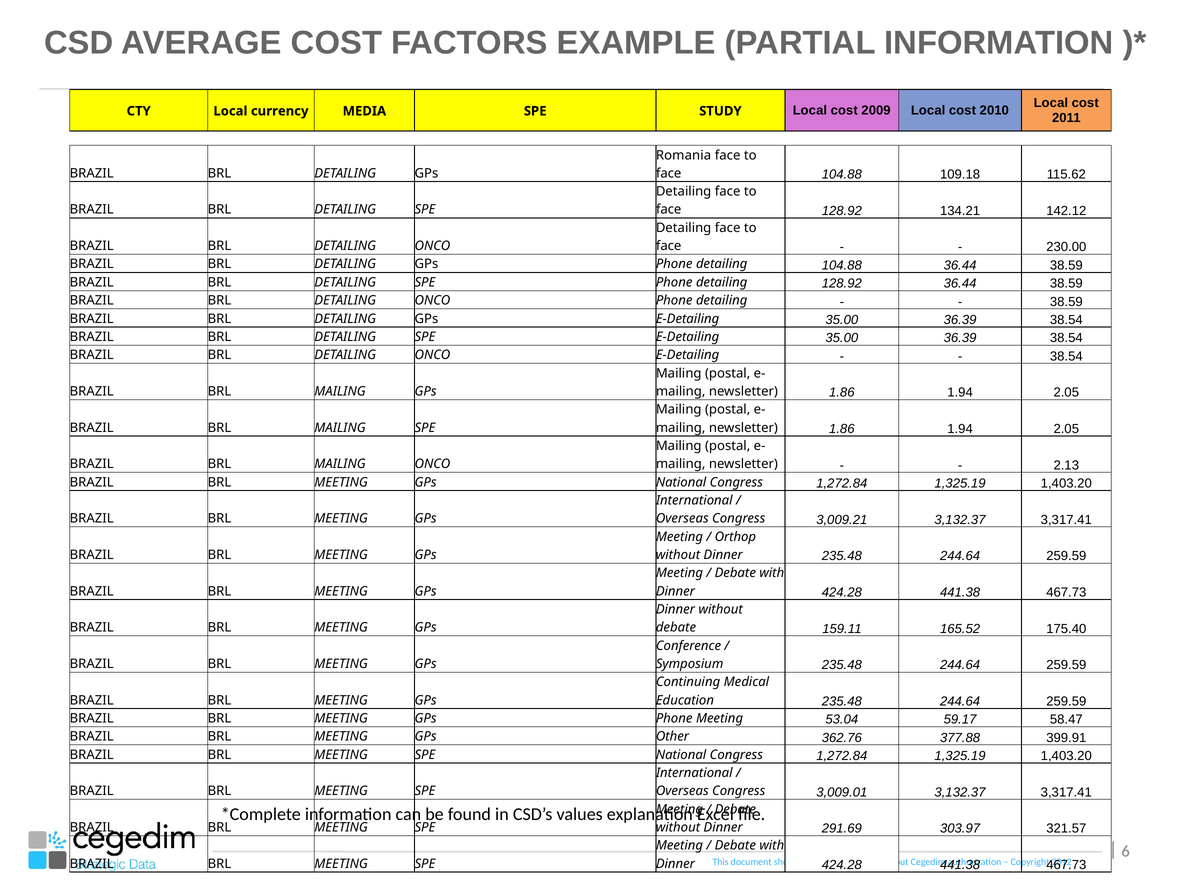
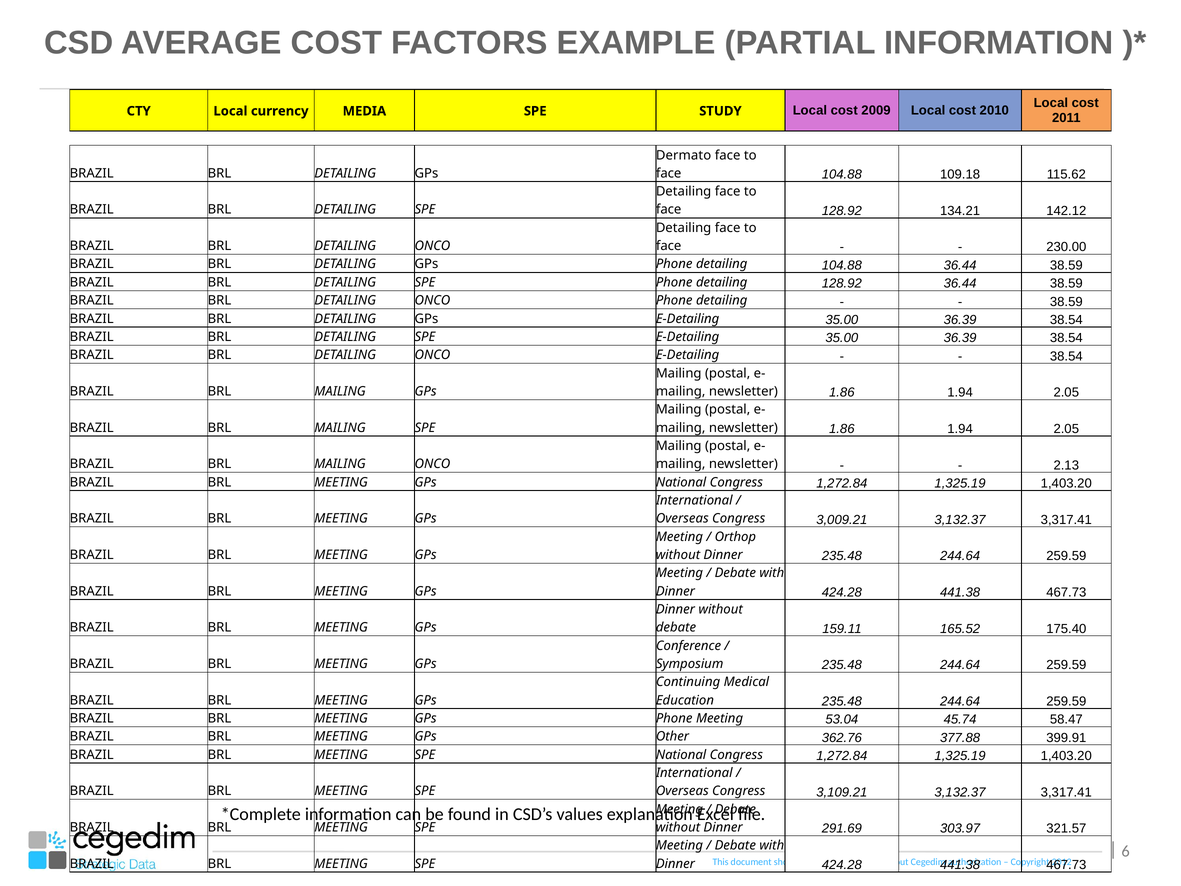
Romania: Romania -> Dermato (684, 155)
59.17: 59.17 -> 45.74 (960, 719)
3,009.01: 3,009.01 -> 3,109.21 (842, 792)
